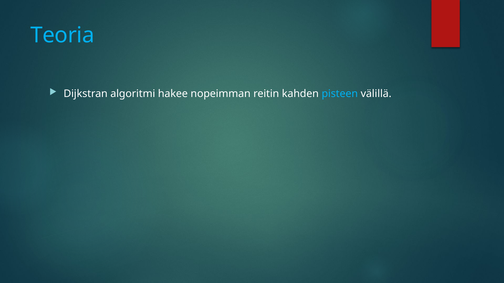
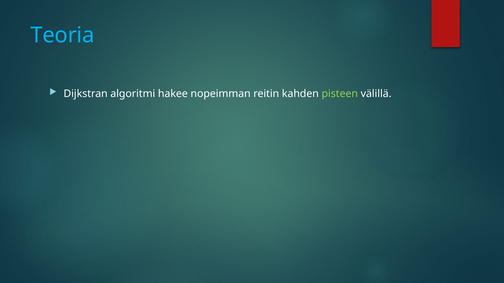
pisteen colour: light blue -> light green (340, 94)
